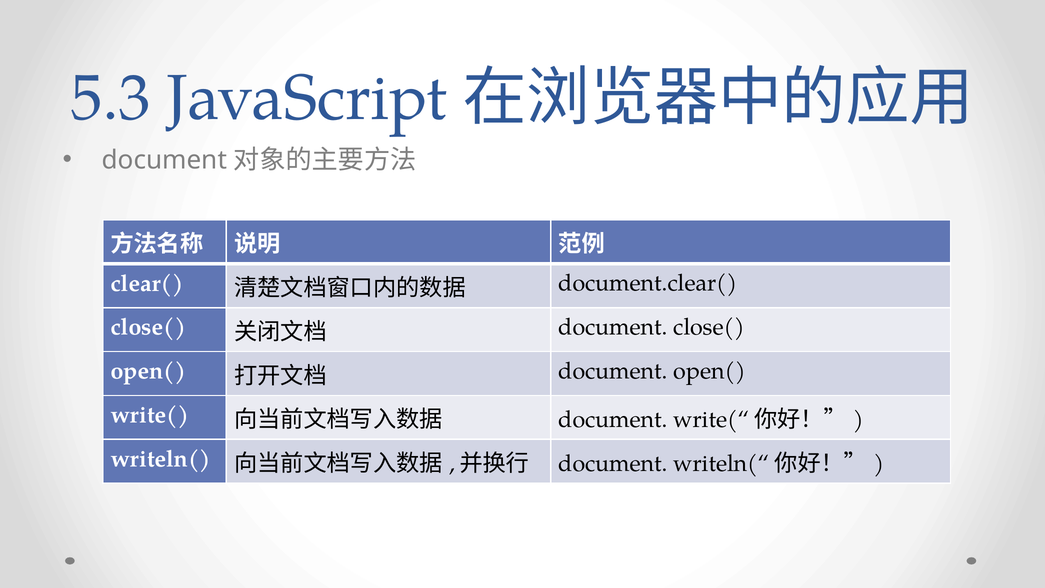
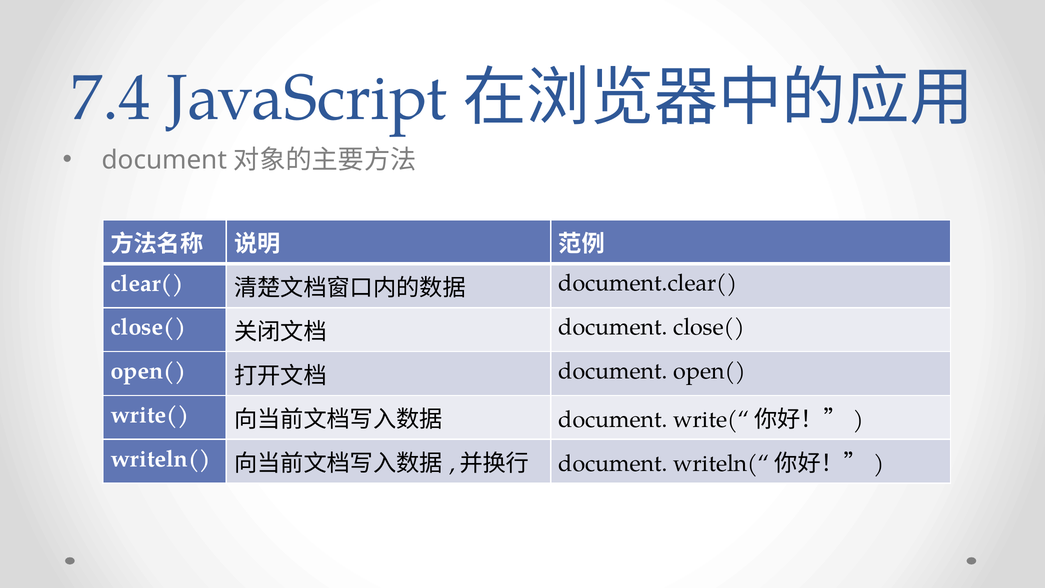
5.3: 5.3 -> 7.4 (111, 98)
